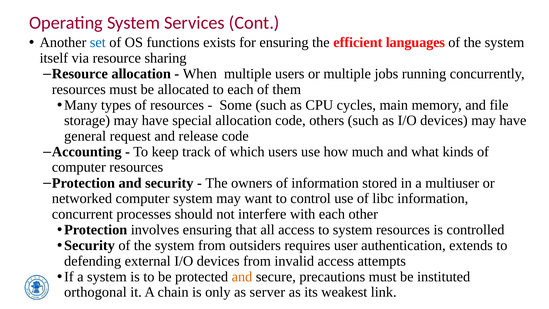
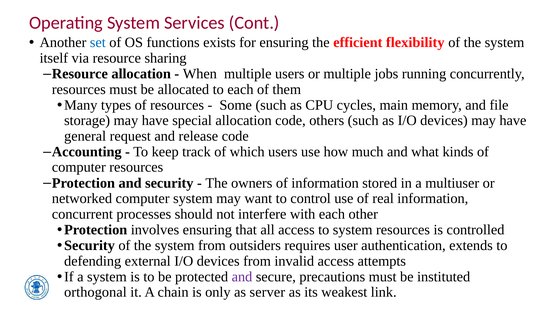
languages: languages -> flexibility (415, 43)
libc: libc -> real (383, 198)
and colour: orange -> purple (242, 277)
